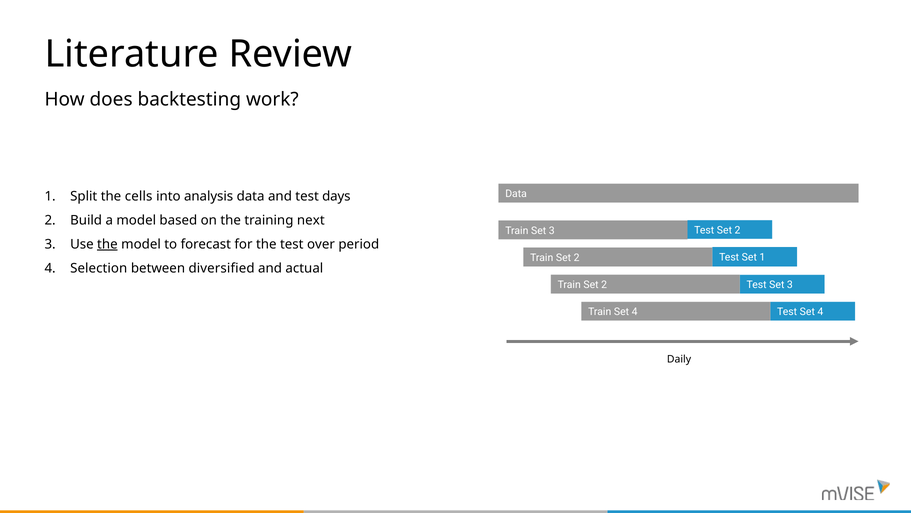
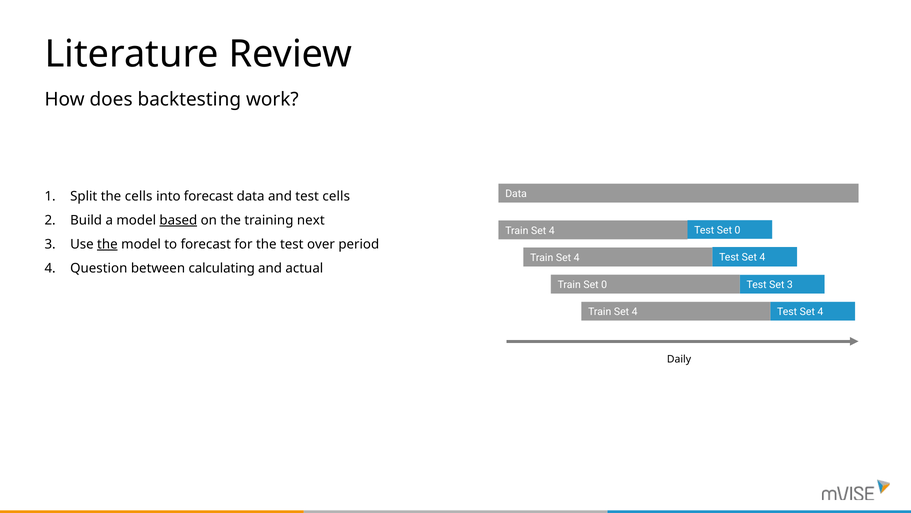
into analysis: analysis -> forecast (209, 196)
test days: days -> cells (336, 196)
based underline: none -> present (178, 220)
Test Set 2: 2 -> 0 (738, 230)
3: 3 -> 4 (552, 230)
1: 1 -> 4 (762, 257)
2: 2 -> 4 (577, 257)
Selection: Selection -> Question (99, 268)
diversified: diversified -> calculating (222, 268)
2: 2 -> 0 (604, 285)
